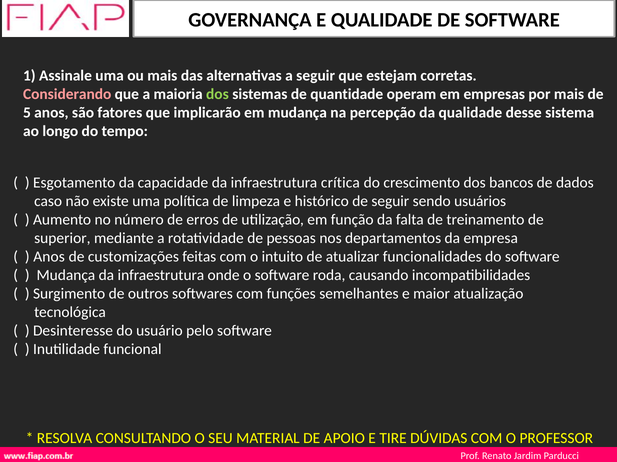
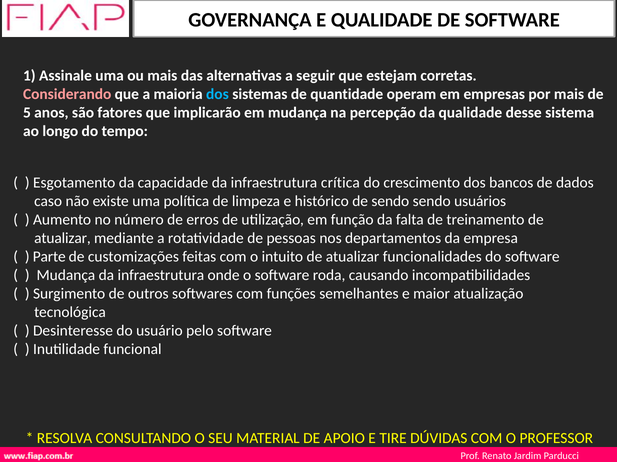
dos colour: light green -> light blue (217, 94)
de seguir: seguir -> sendo (390, 202)
superior: superior -> atualizar (62, 239)
Anos: Anos -> Parte (49, 257)
